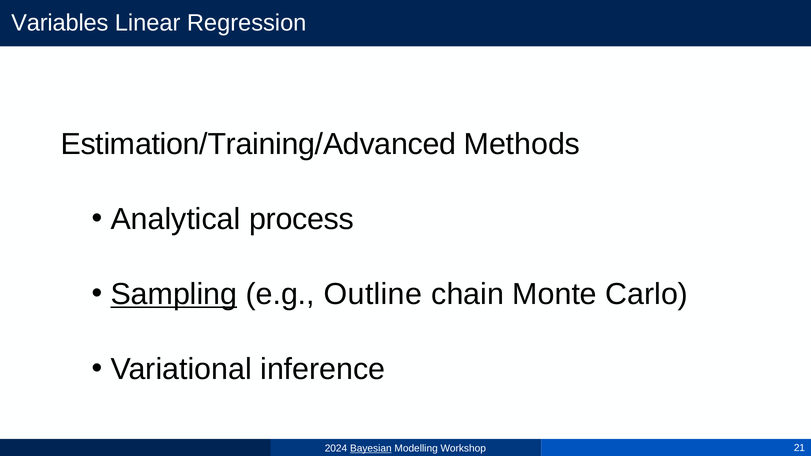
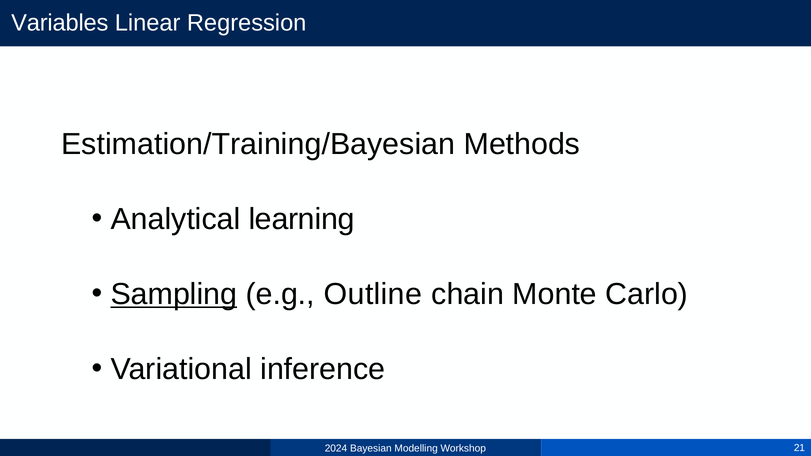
Estimation/Training/Advanced: Estimation/Training/Advanced -> Estimation/Training/Bayesian (258, 144)
process: process -> learning (302, 219)
Bayesian underline: present -> none (371, 449)
